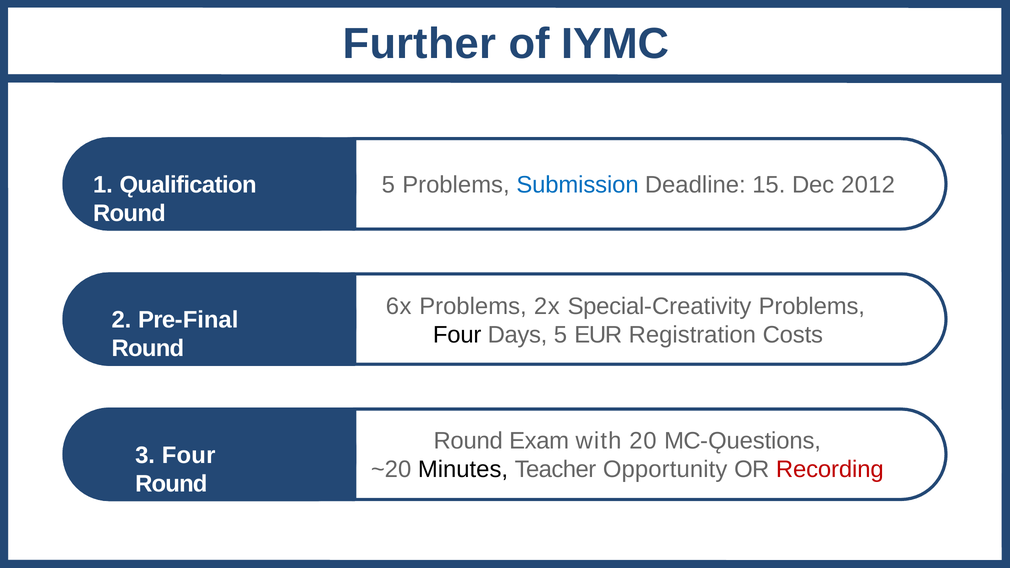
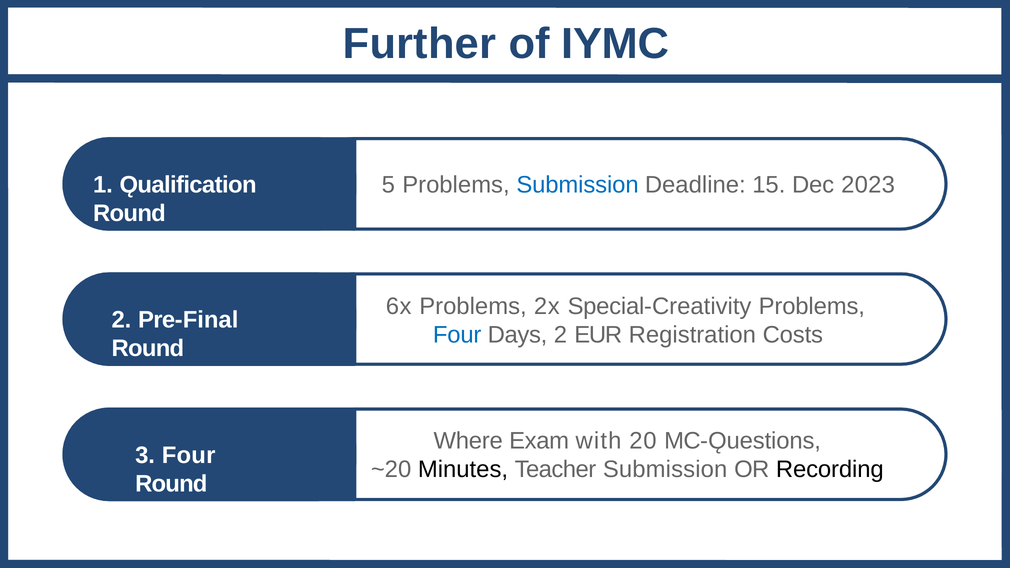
2012: 2012 -> 2023 (868, 185)
Four colour: black -> blue (457, 335)
Days 5: 5 -> 2 (560, 335)
Round: Round -> Where (468, 441)
Teacher Opportunity: Opportunity -> Submission (665, 469)
Recording colour: red -> black (830, 469)
